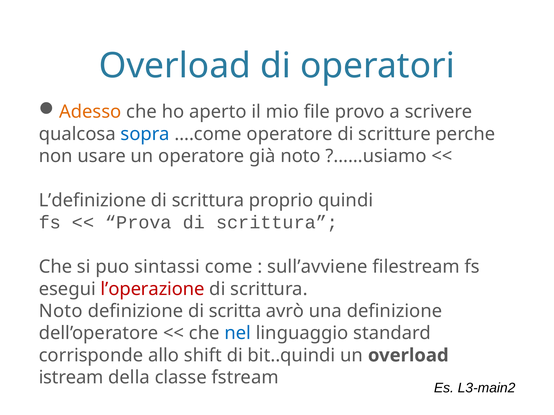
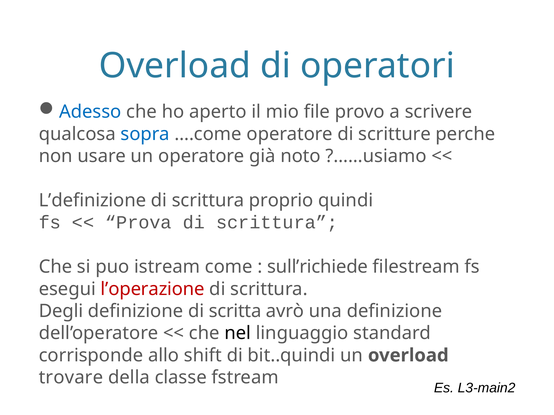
Adesso colour: orange -> blue (90, 112)
sintassi: sintassi -> istream (167, 267)
sull’avviene: sull’avviene -> sull’richiede (318, 267)
Noto: Noto -> Degli (61, 311)
nel colour: blue -> black (238, 334)
istream: istream -> trovare (71, 378)
